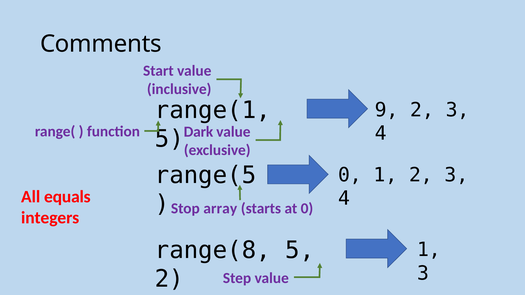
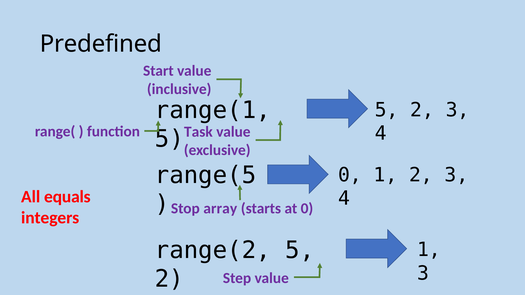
Comments: Comments -> Predefined (101, 44)
9: 9 -> 5 (387, 110)
Dark: Dark -> Task (198, 132)
range(8: range(8 -> range(2 (213, 250)
